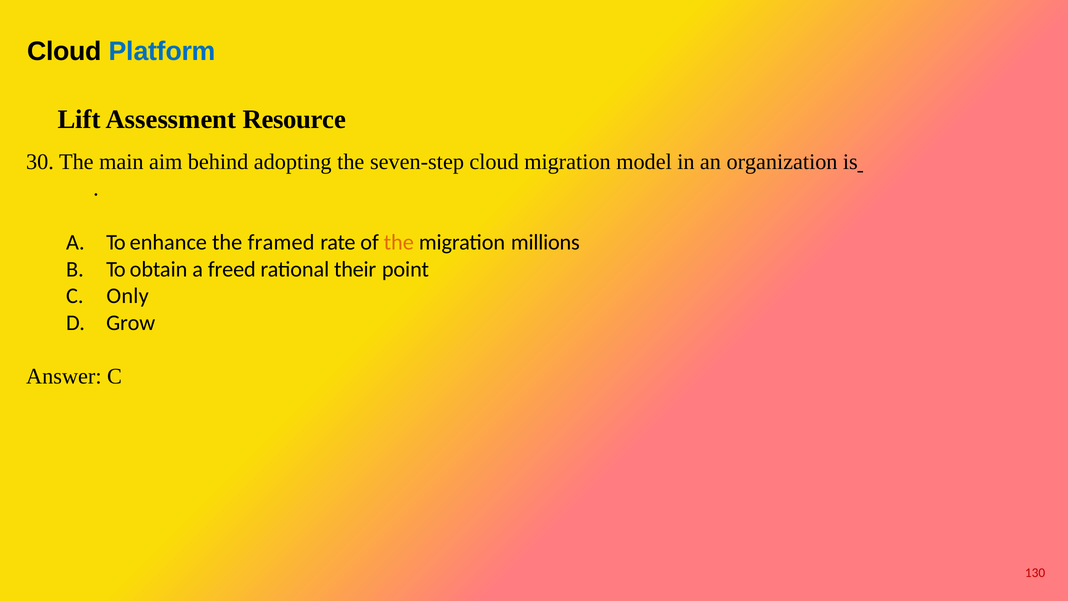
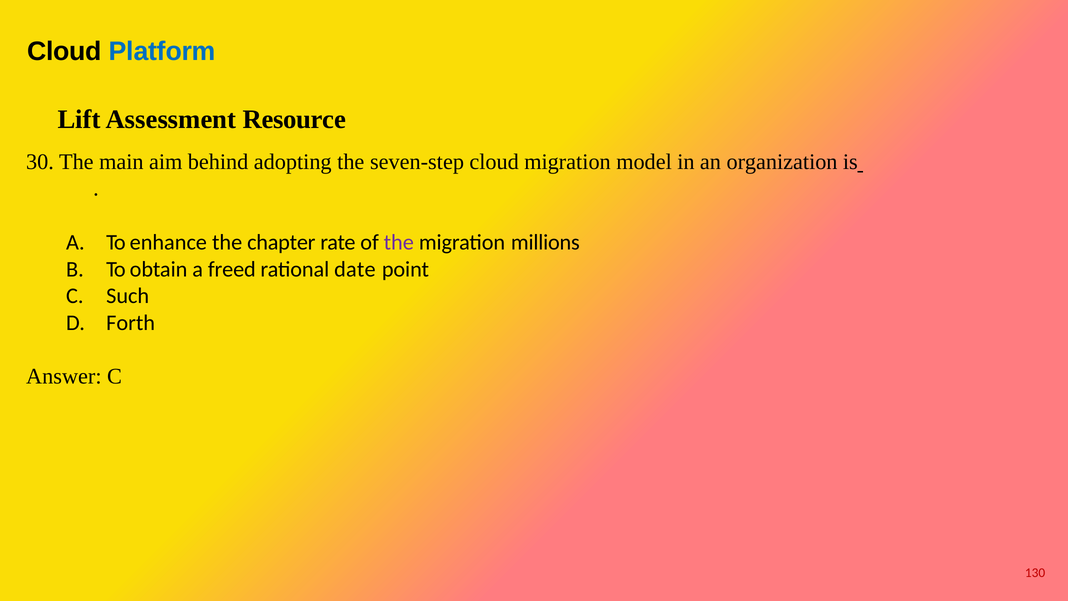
framed: framed -> chapter (281, 242)
the colour: orange -> purple (399, 242)
their: their -> date (355, 269)
Only: Only -> Such (128, 296)
Grow: Grow -> Forth (131, 323)
